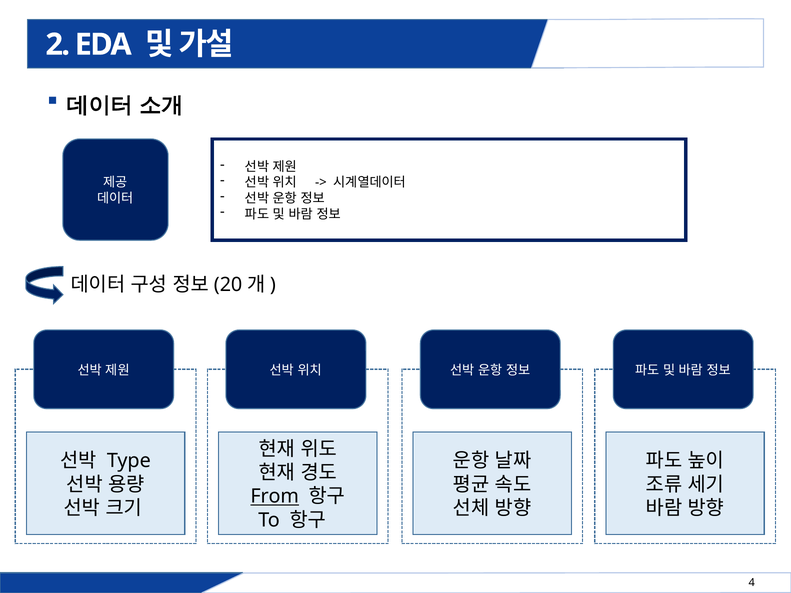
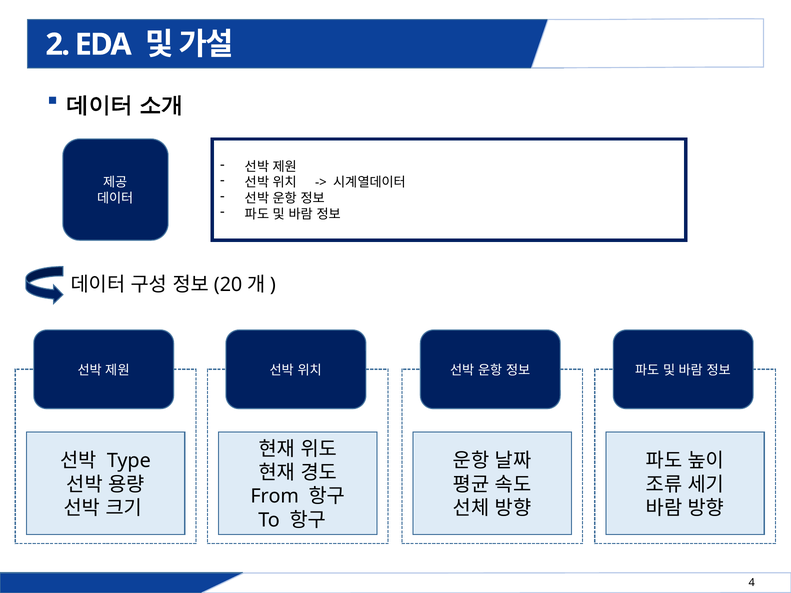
From underline: present -> none (275, 497)
